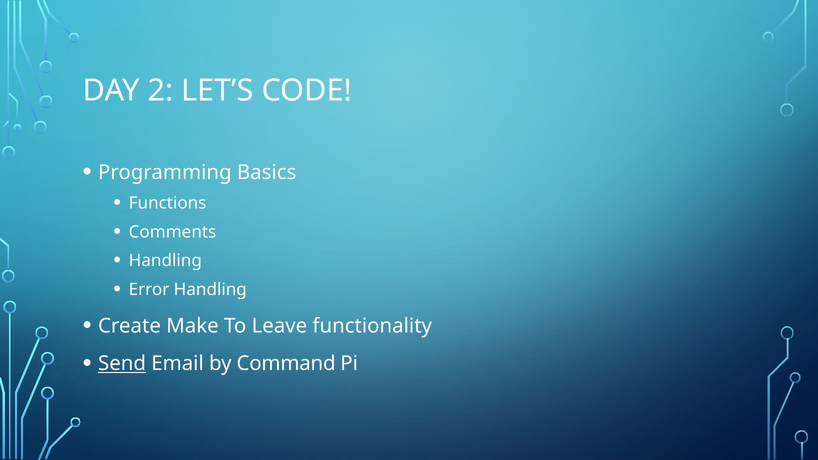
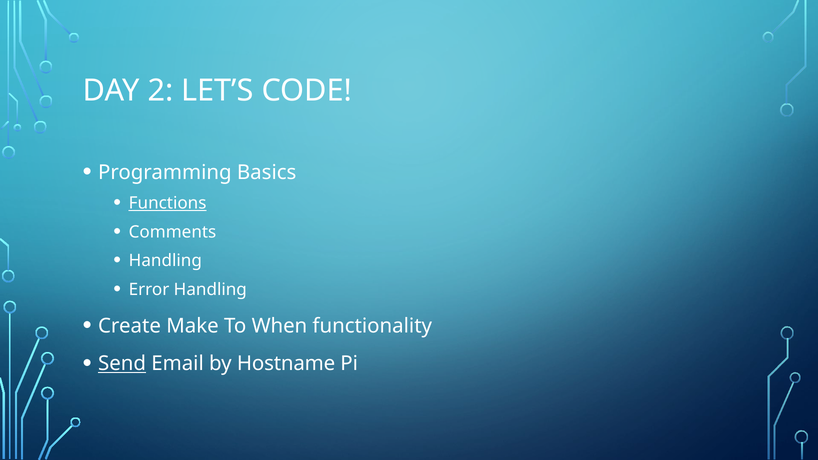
Functions underline: none -> present (168, 203)
Leave: Leave -> When (279, 326)
Command: Command -> Hostname (286, 364)
